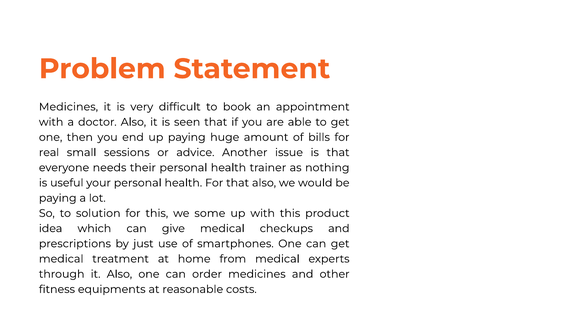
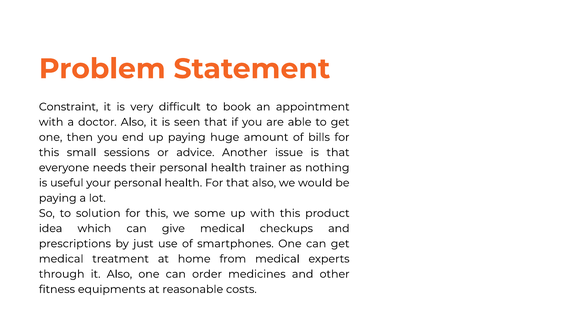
Medicines: Medicines -> Constraint (69, 107)
real: real -> this (49, 152)
